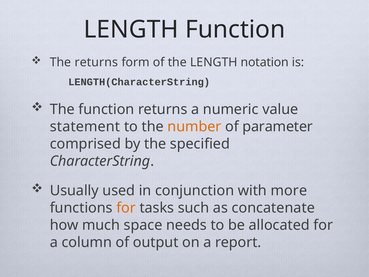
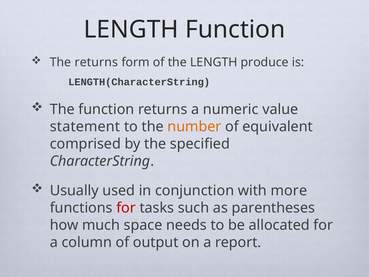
notation: notation -> produce (265, 62)
parameter: parameter -> equivalent (278, 126)
for colour: orange -> red (126, 208)
concatenate: concatenate -> parentheses (273, 208)
